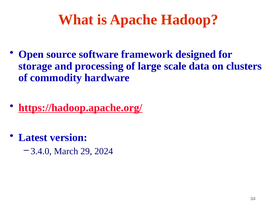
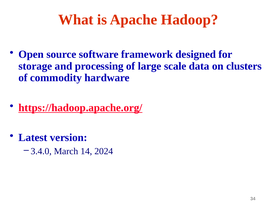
29: 29 -> 14 (86, 151)
